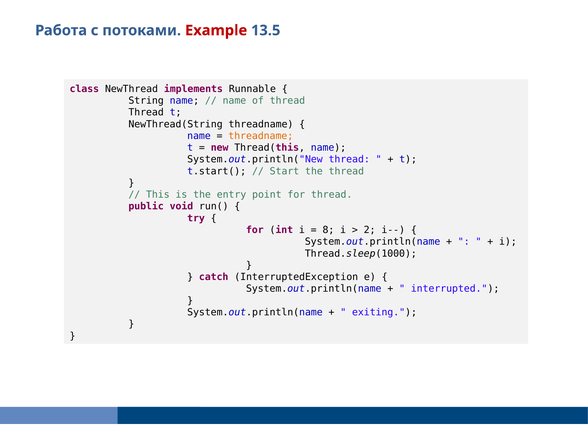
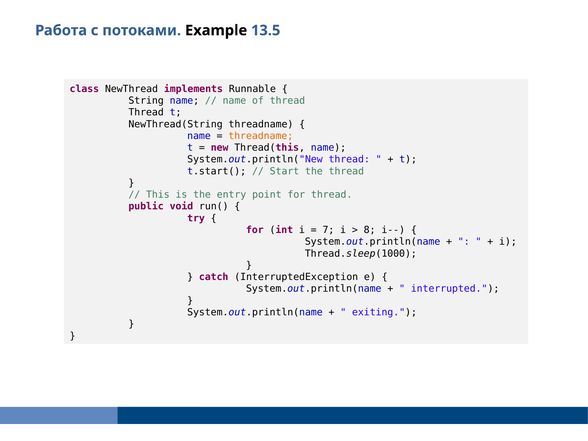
Example colour: red -> black (216, 30)
8: 8 -> 7 (328, 230)
2: 2 -> 8 (370, 230)
